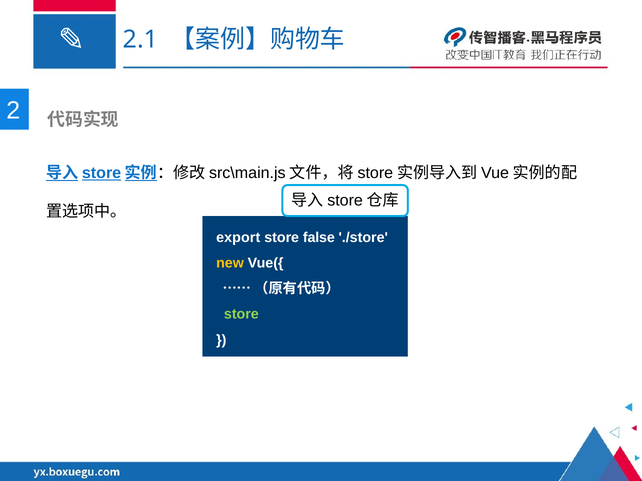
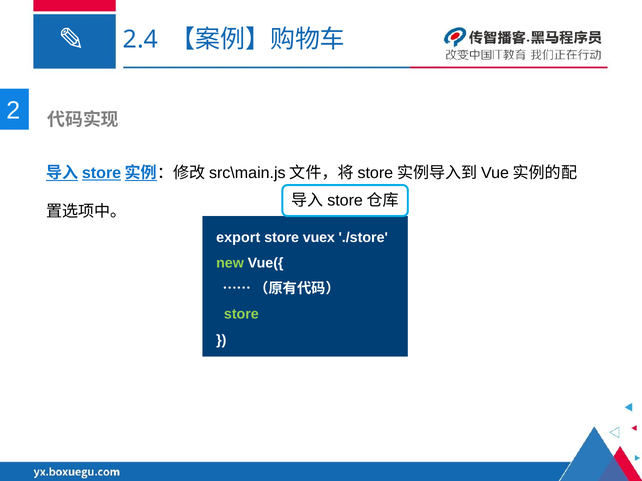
2.1: 2.1 -> 2.4 (140, 40)
false: false -> vuex (319, 238)
new colour: yellow -> light green (230, 263)
